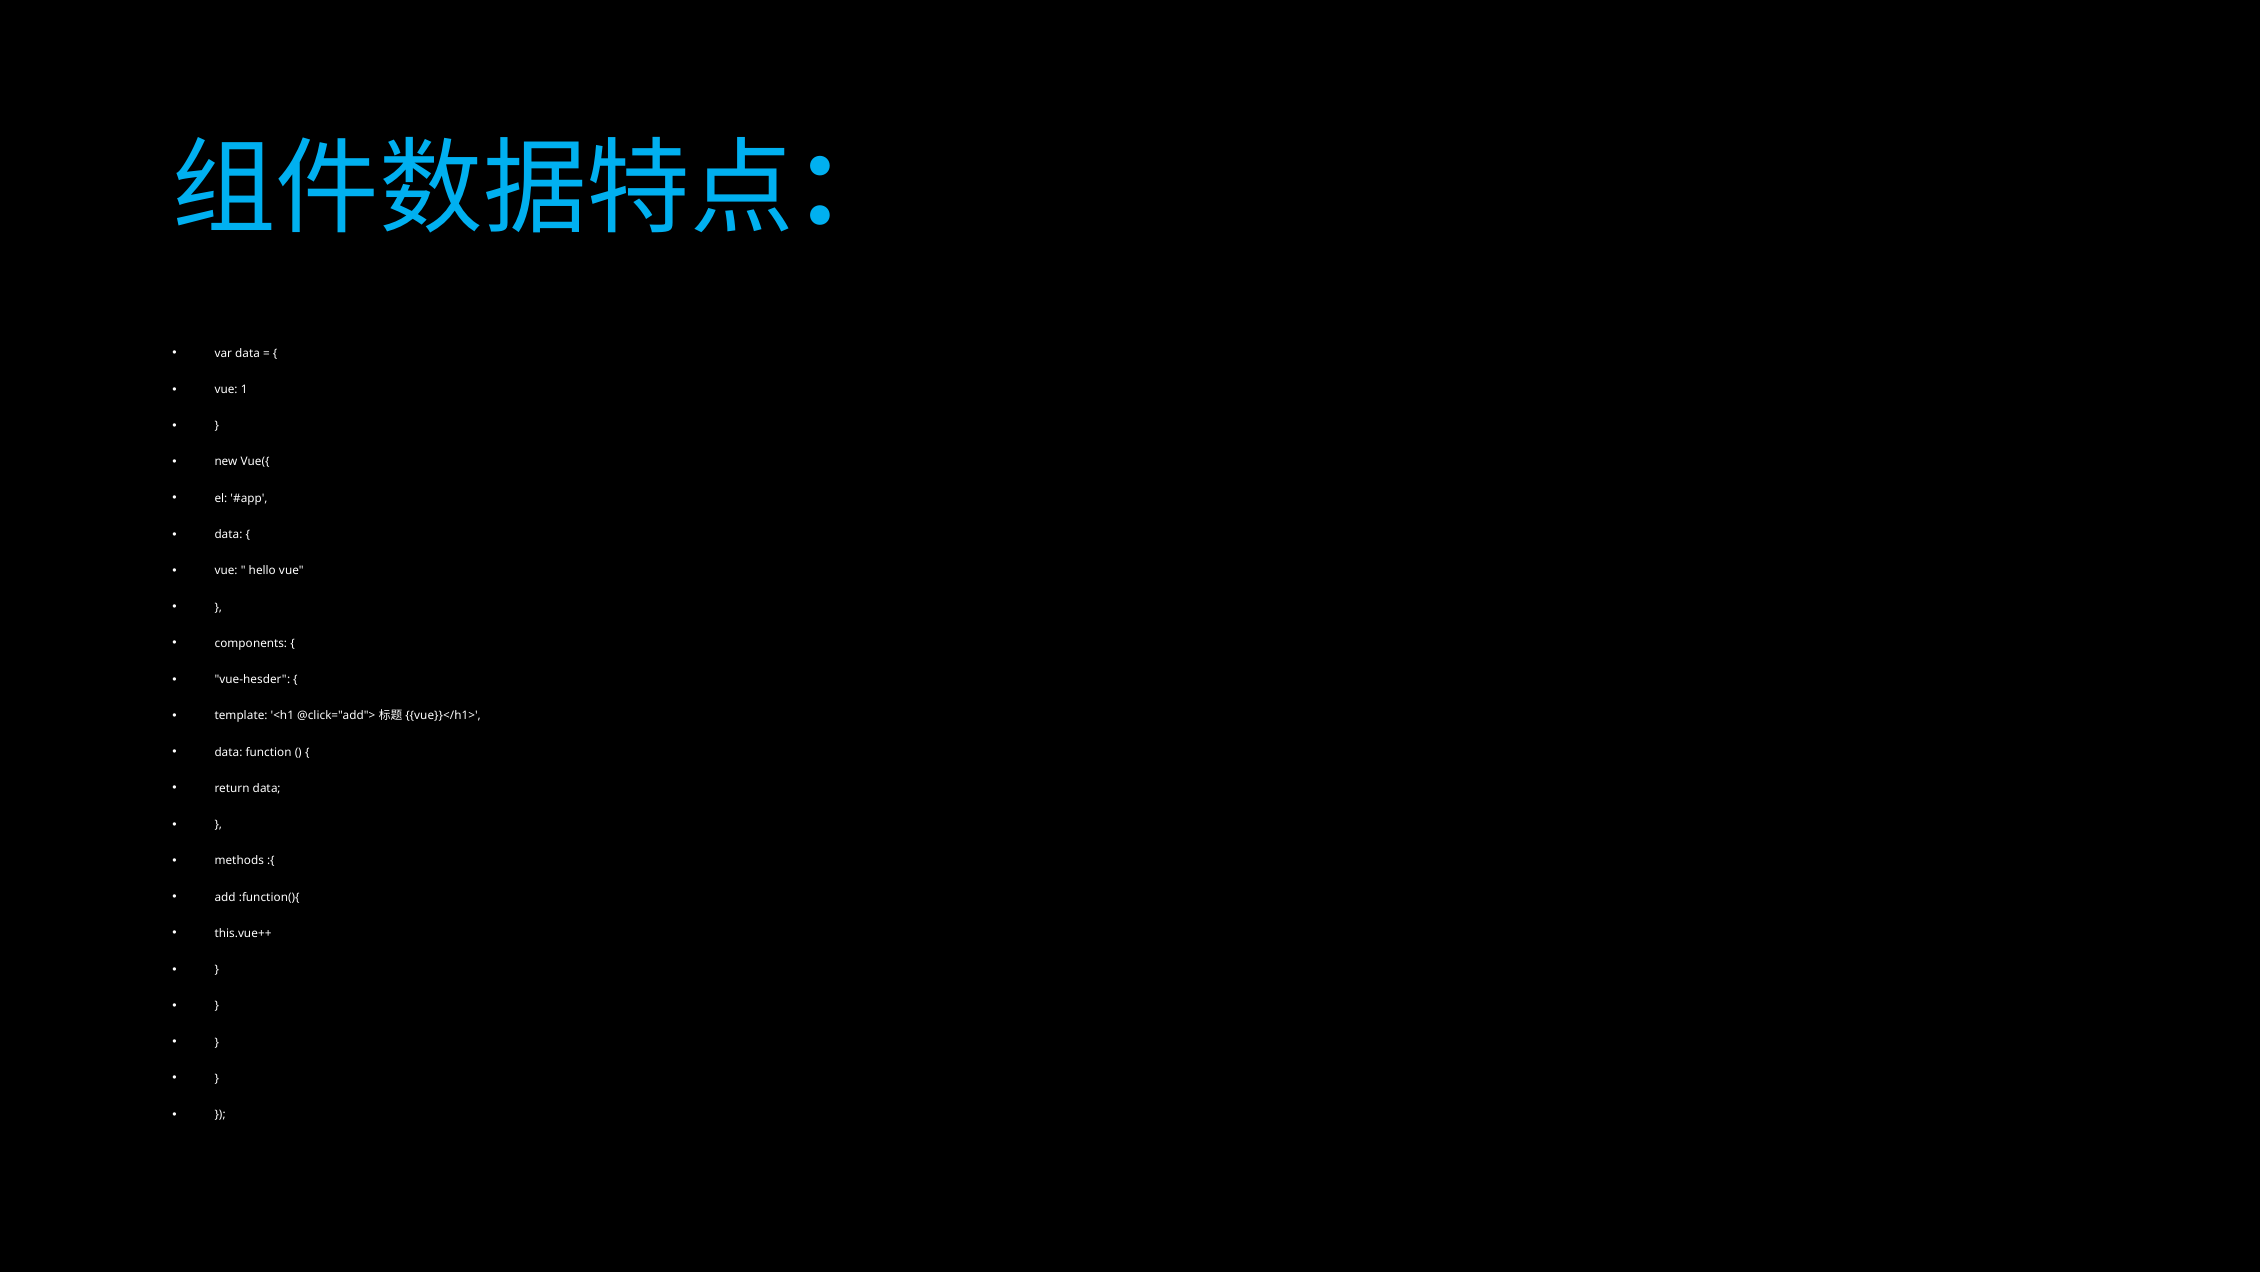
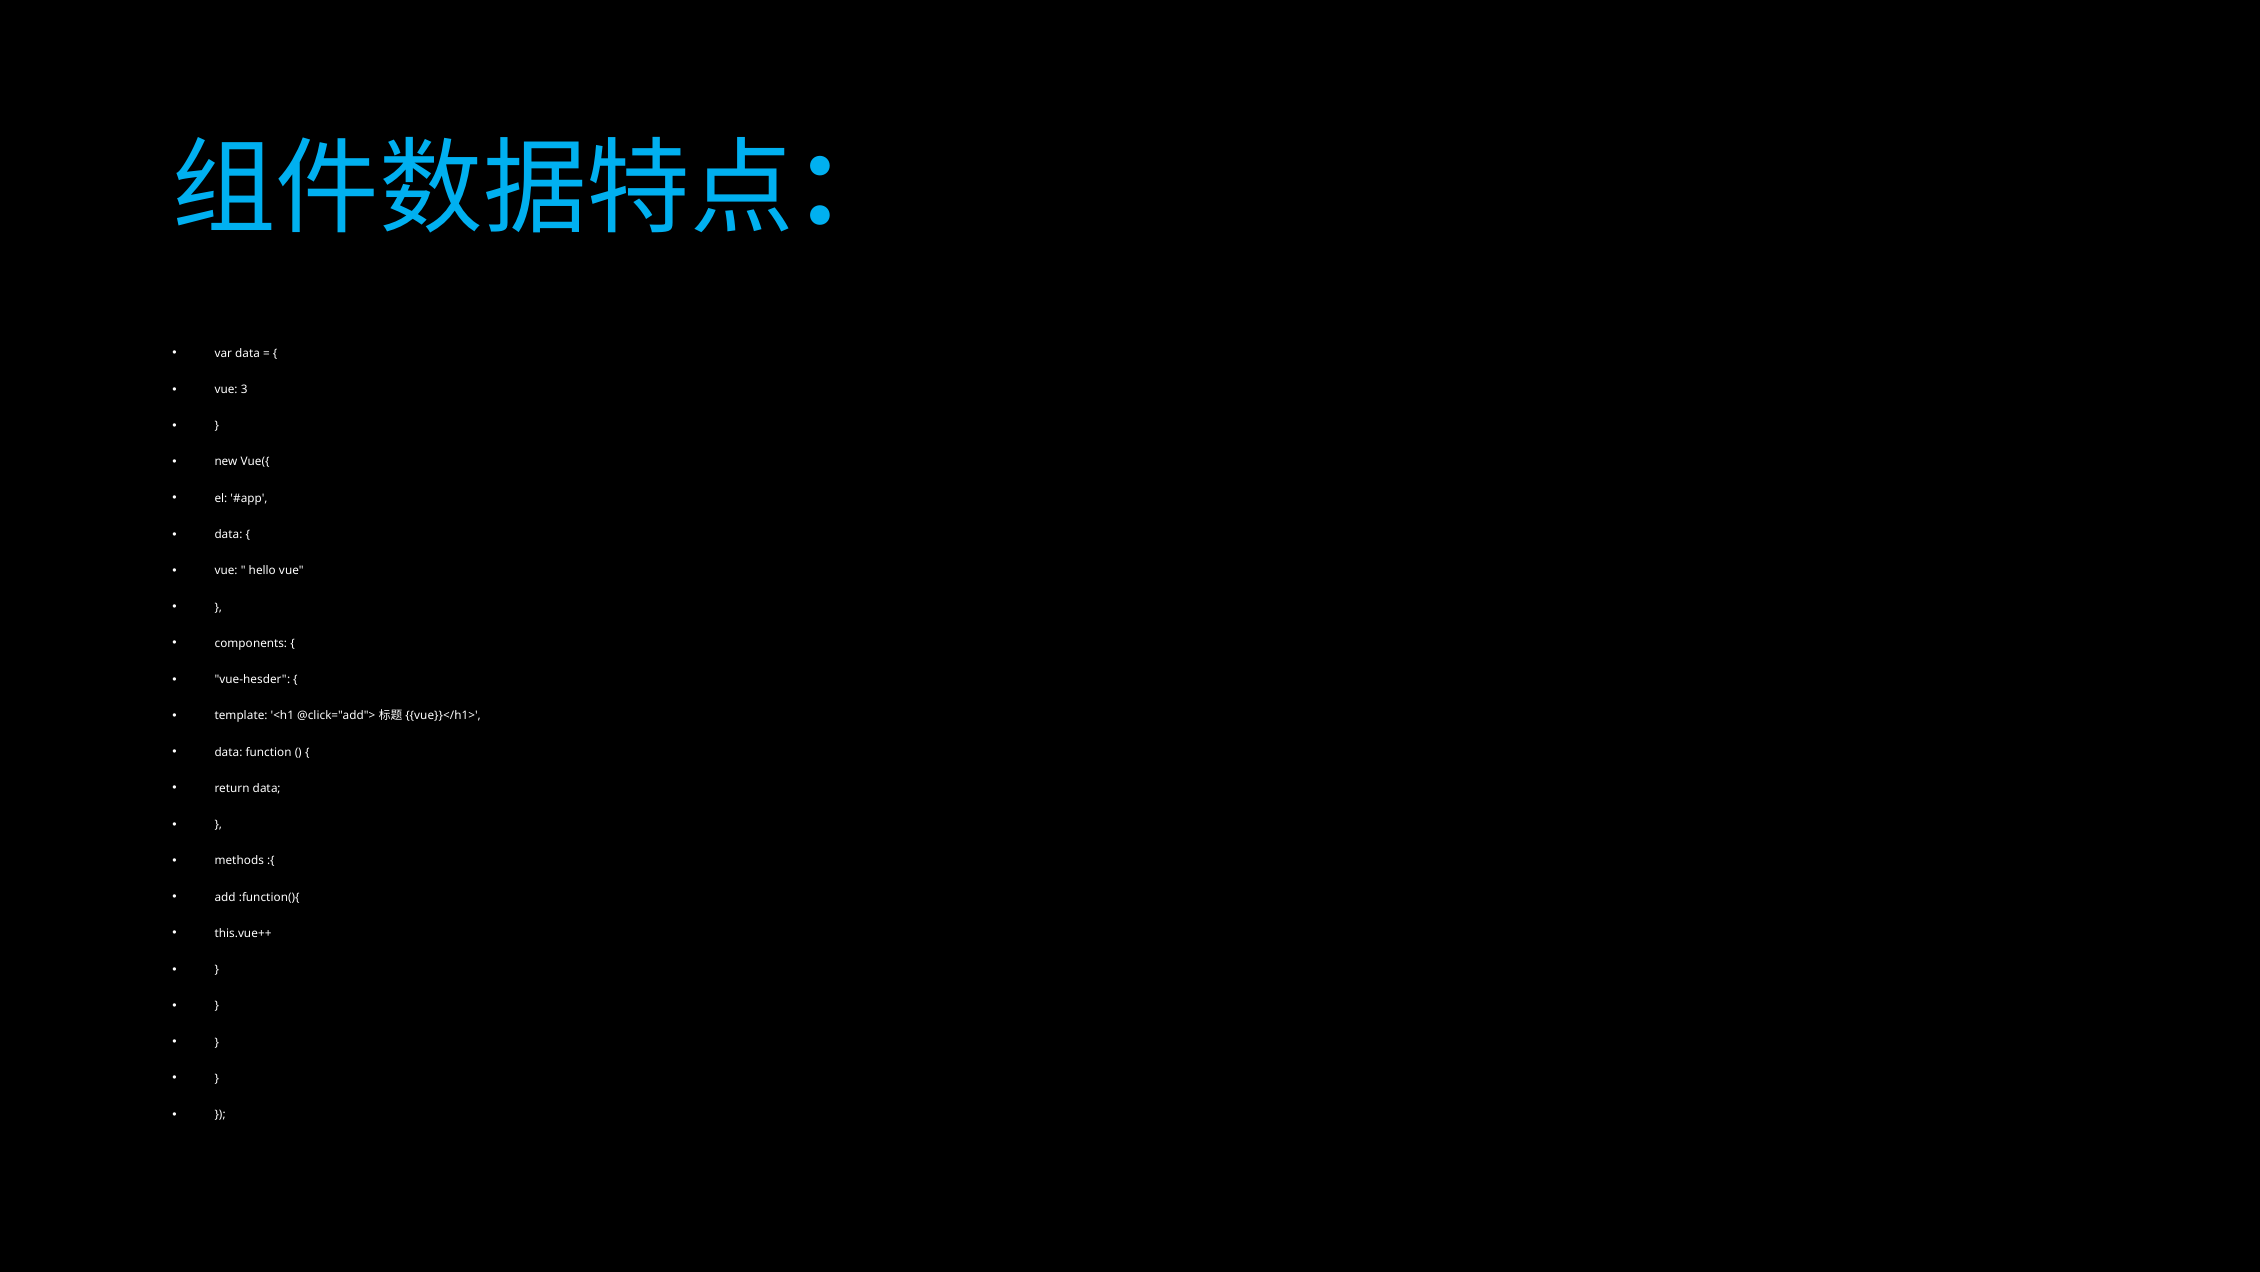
1: 1 -> 3 (244, 389)
